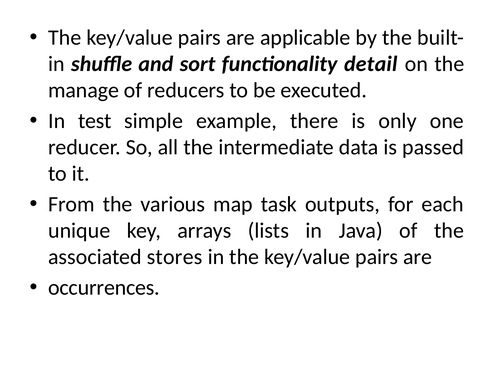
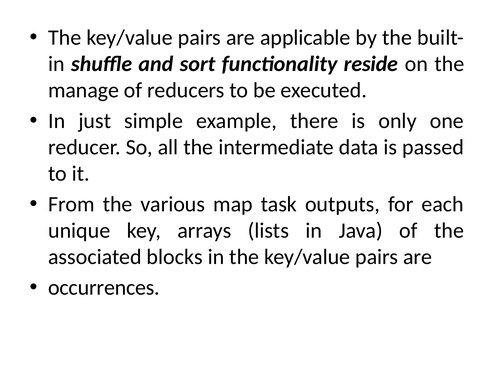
detail: detail -> reside (371, 64)
test: test -> just (95, 121)
stores: stores -> blocks (175, 257)
